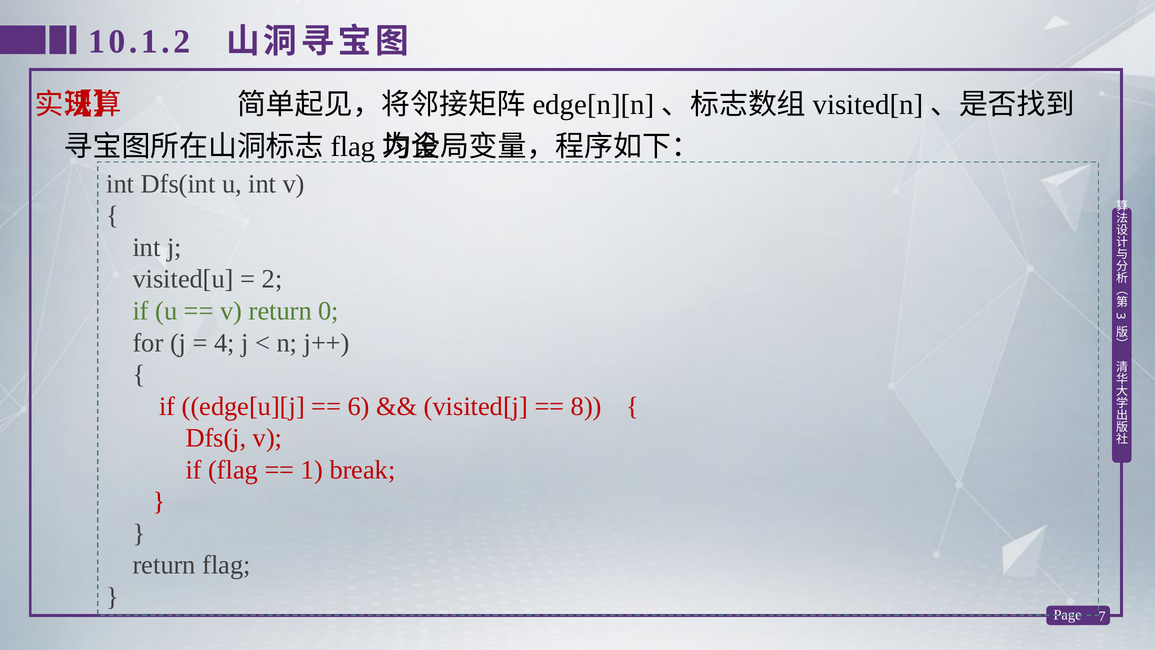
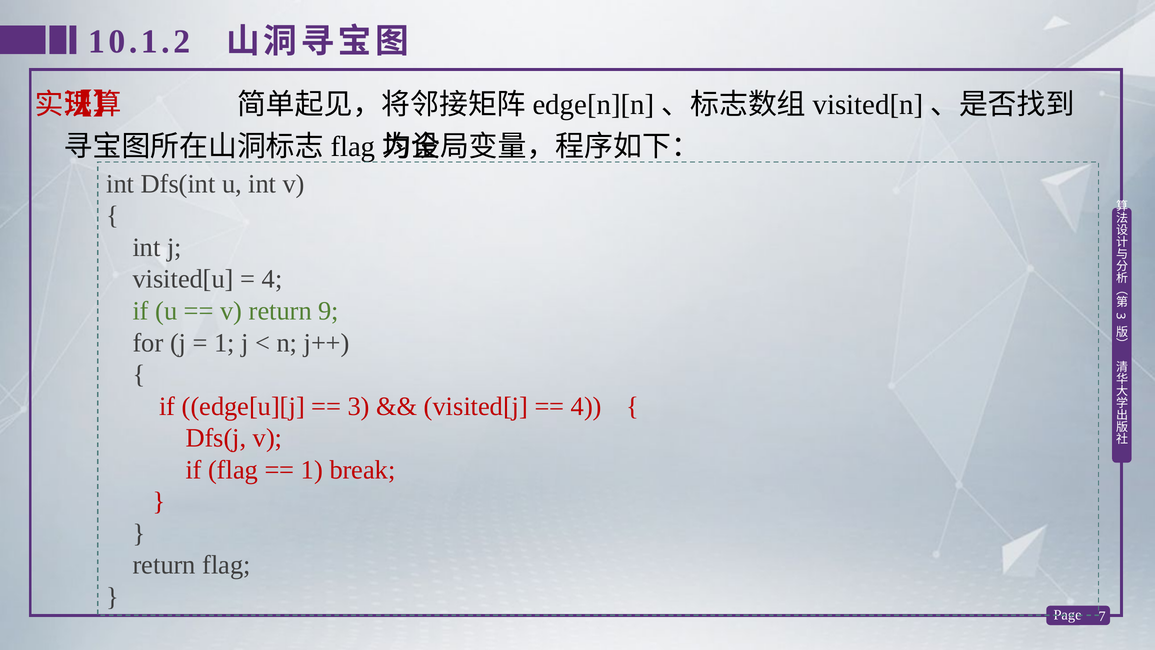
2: 2 -> 4 (272, 279)
0: 0 -> 9 (329, 311)
4: 4 -> 1 (224, 343)
6: 6 -> 3 (359, 406)
8: 8 -> 4 (586, 406)
